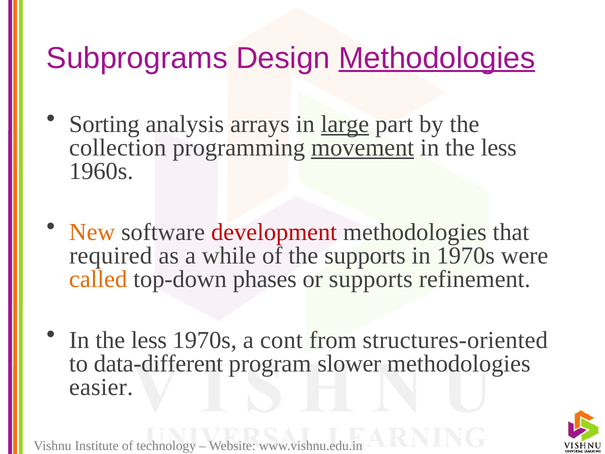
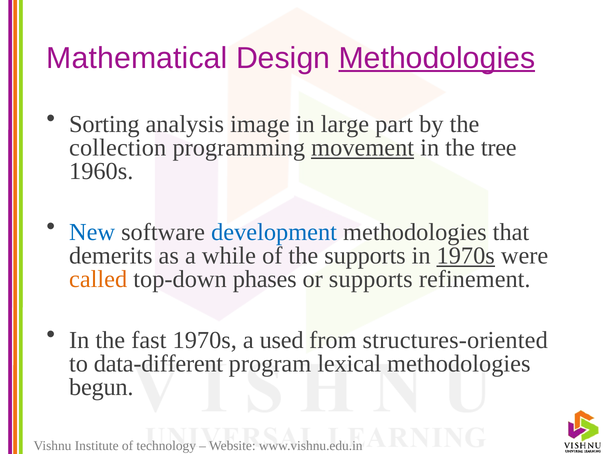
Subprograms: Subprograms -> Mathematical (137, 58)
arrays: arrays -> image (260, 124)
large underline: present -> none (345, 124)
less: less -> tree (499, 148)
New colour: orange -> blue (92, 232)
development colour: red -> blue (274, 232)
required: required -> demerits (111, 256)
1970s underline: none -> present (466, 256)
less: less -> fast (149, 340)
cont: cont -> used (282, 340)
slower: slower -> lexical (349, 364)
easier: easier -> begun (101, 387)
